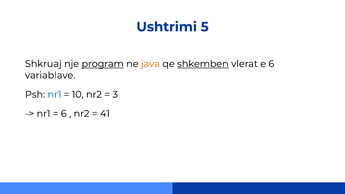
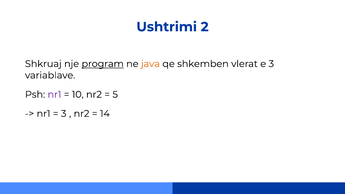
5: 5 -> 2 (205, 27)
shkemben underline: present -> none (203, 64)
e 6: 6 -> 3 (271, 64)
nr1 colour: blue -> purple (54, 95)
3: 3 -> 5 (115, 95)
6: 6 -> 3 (64, 114)
41: 41 -> 14 (105, 114)
